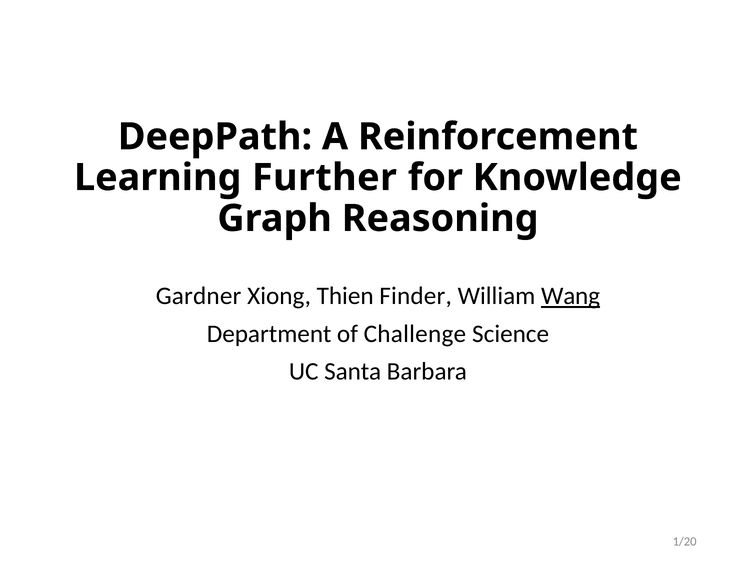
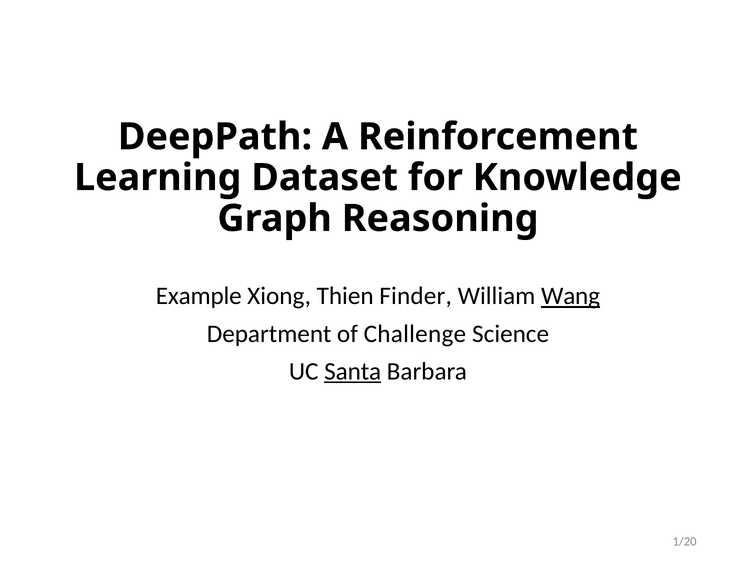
Further: Further -> Dataset (325, 178)
Gardner: Gardner -> Example (199, 296)
Santa underline: none -> present (353, 372)
